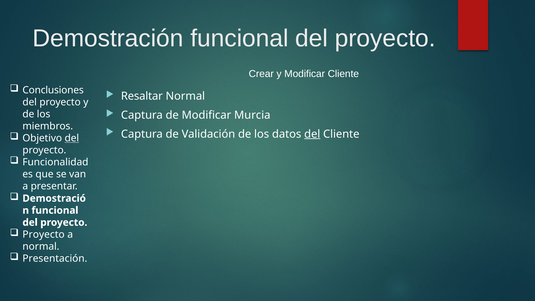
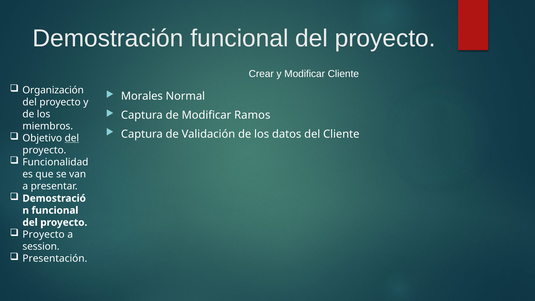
Conclusiones: Conclusiones -> Organización (53, 90)
Resaltar: Resaltar -> Morales (142, 96)
Murcia: Murcia -> Ramos (252, 115)
del underline: present -> none (312, 134)
normal: normal -> session (41, 246)
